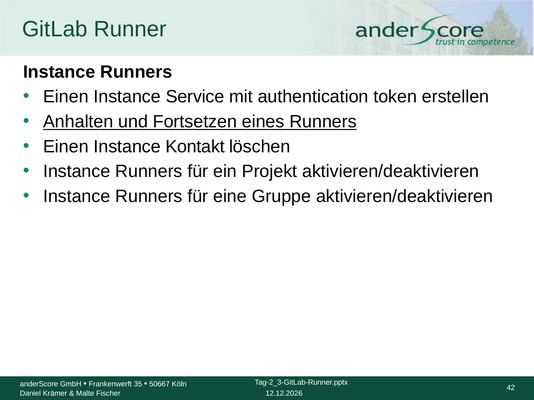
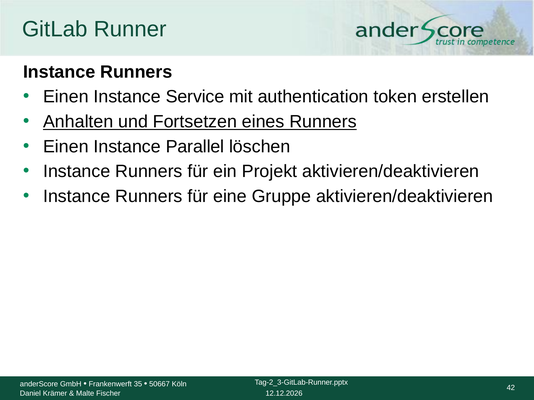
Kontakt: Kontakt -> Parallel (195, 147)
